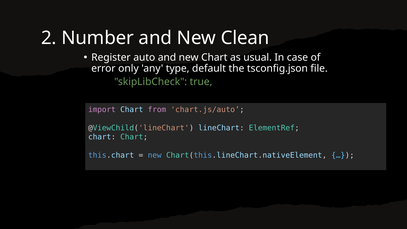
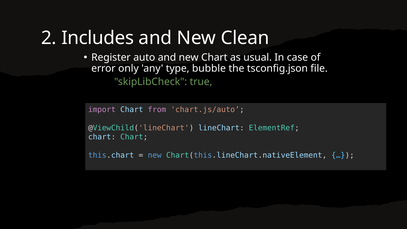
Number: Number -> Includes (98, 38)
default: default -> bubble (209, 69)
